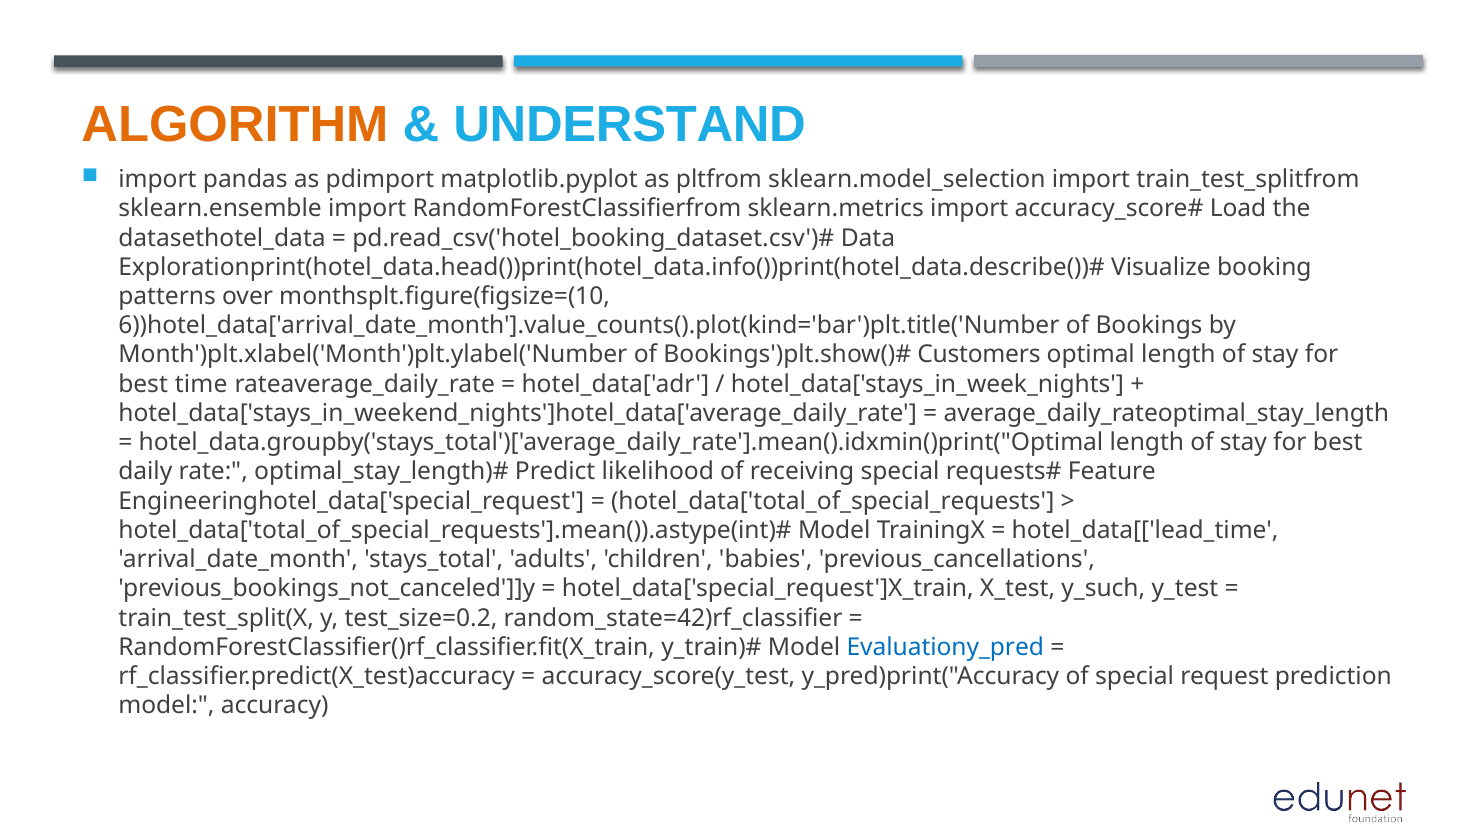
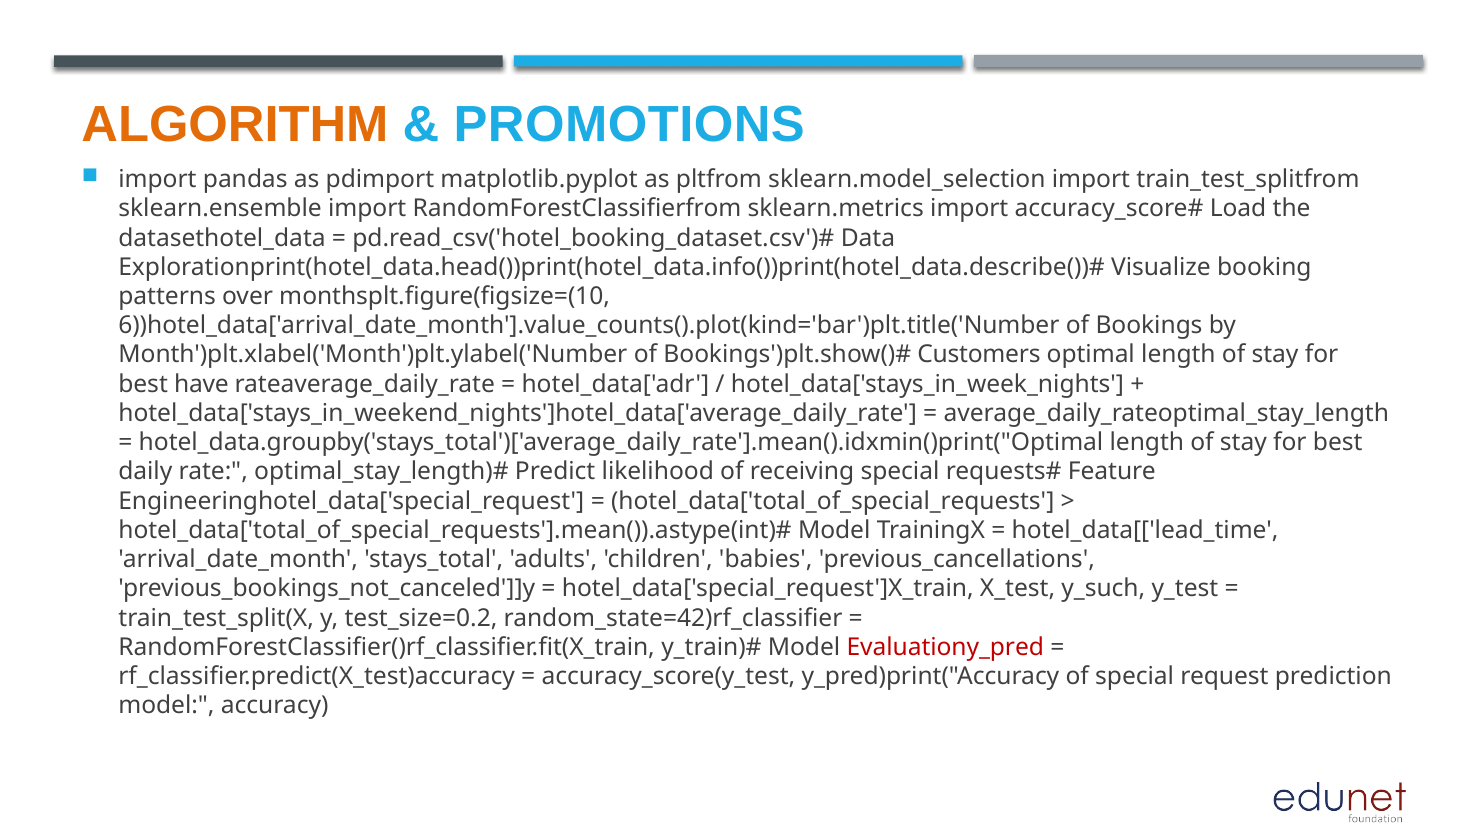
UNDERSTAND: UNDERSTAND -> PROMOTIONS (629, 125)
time: time -> have (201, 384)
Evaluationy_pred colour: blue -> red (945, 647)
